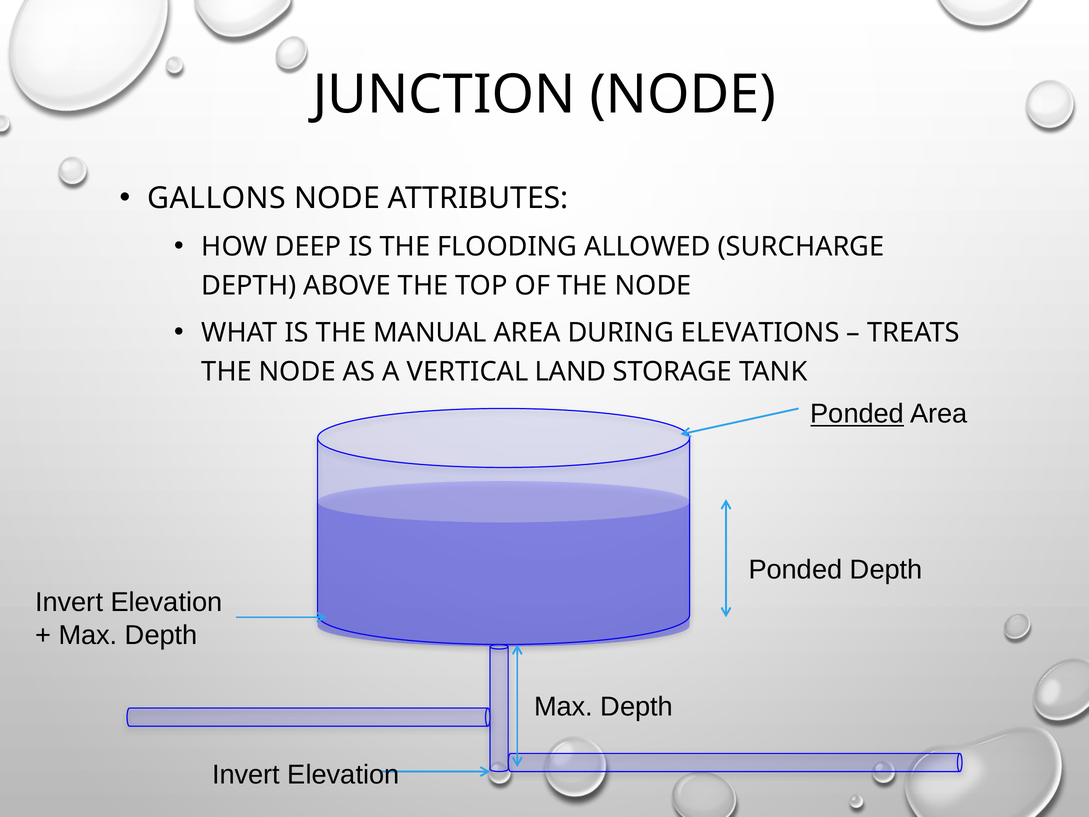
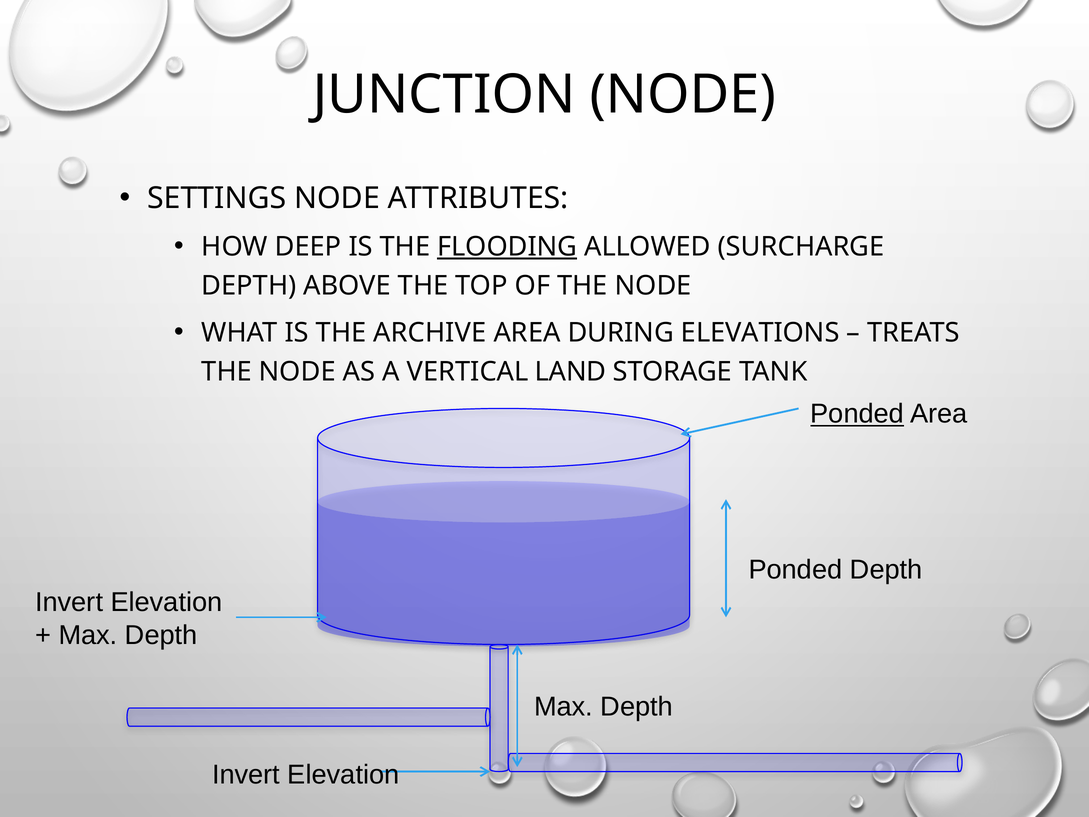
GALLONS: GALLONS -> SETTINGS (217, 198)
FLOODING underline: none -> present (507, 247)
MANUAL: MANUAL -> ARCHIVE (430, 333)
